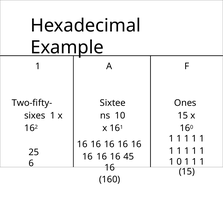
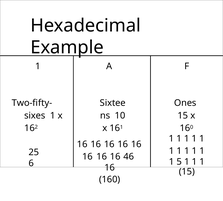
45: 45 -> 46 (129, 157)
0: 0 -> 5 (179, 162)
